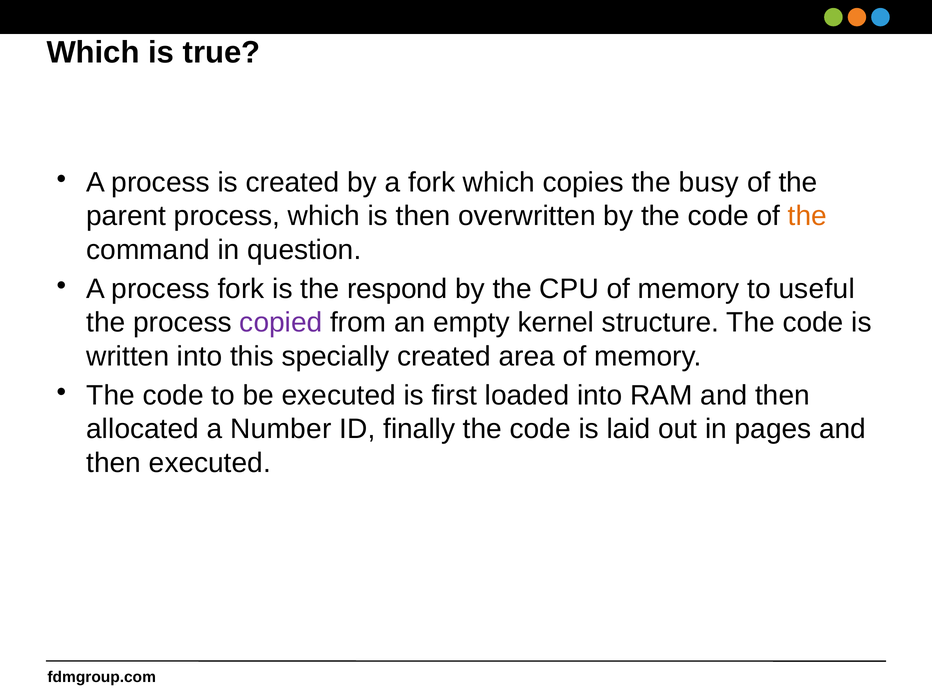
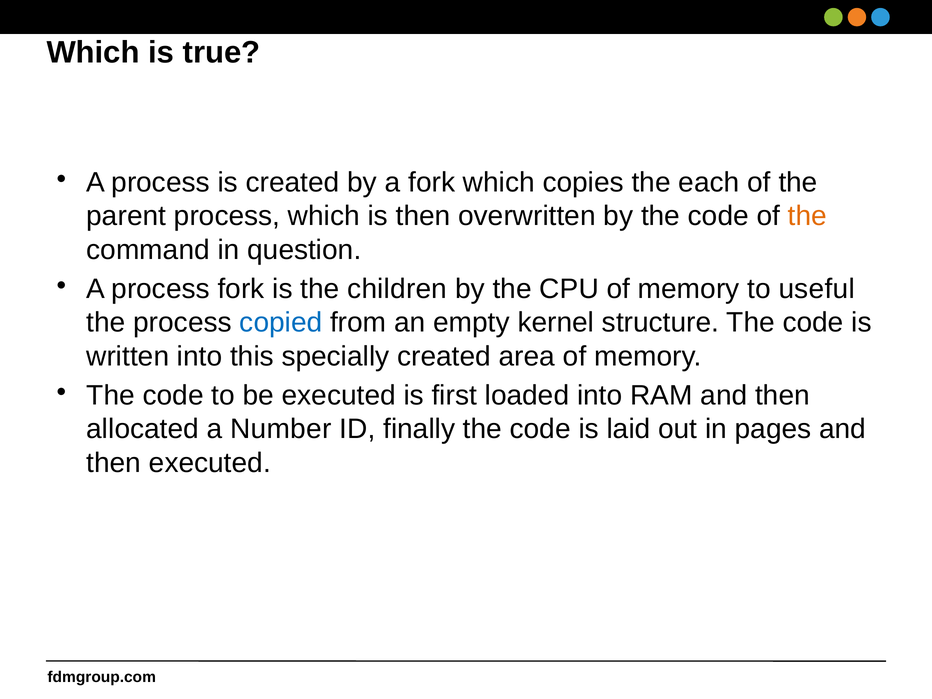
busy: busy -> each (709, 182)
respond: respond -> children (397, 289)
copied colour: purple -> blue (281, 323)
